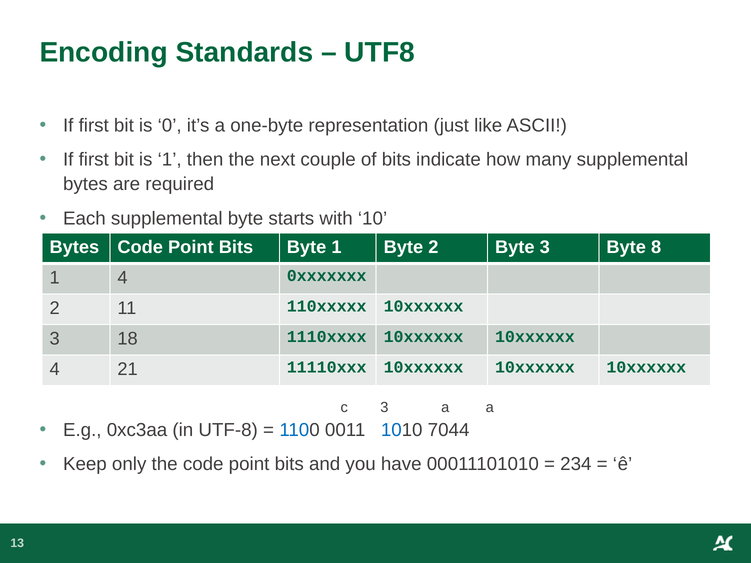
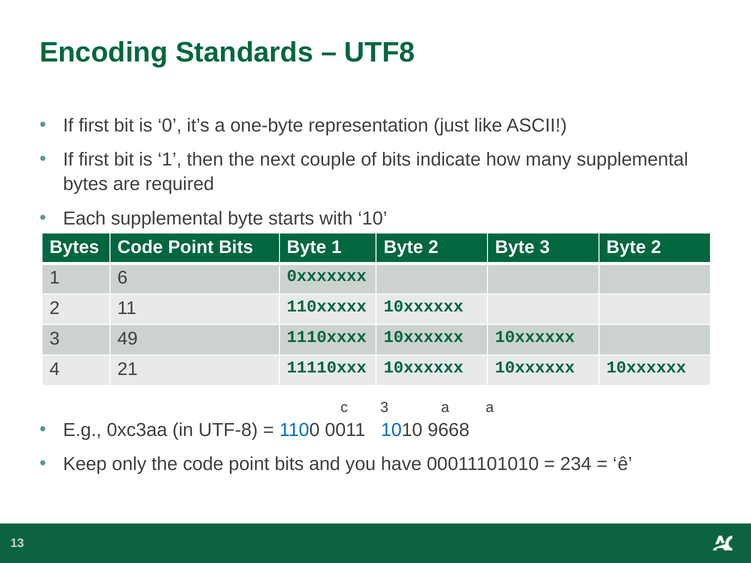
3 Byte 8: 8 -> 2 (656, 248)
1 4: 4 -> 6 (123, 278)
18: 18 -> 49 (128, 339)
7044: 7044 -> 9668 (449, 430)
